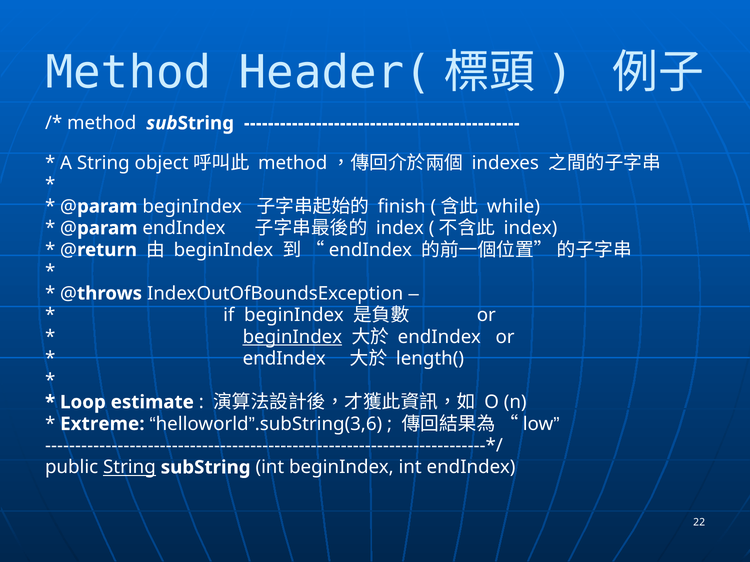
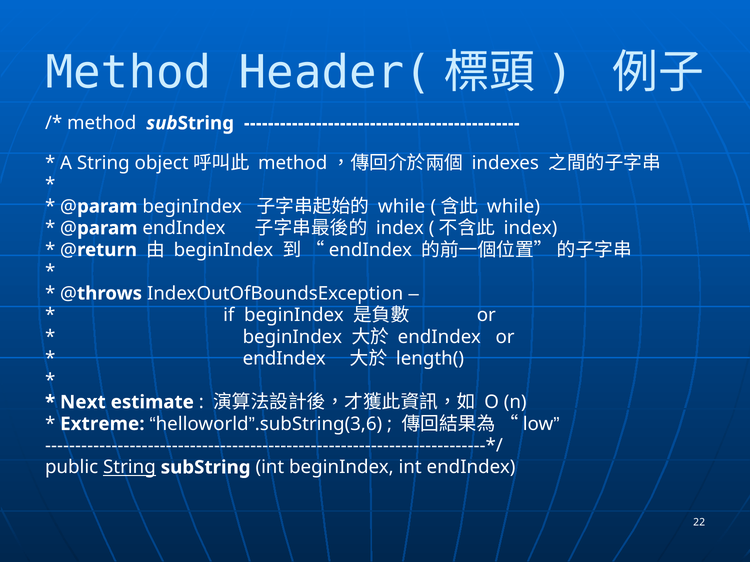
finish: finish -> while (402, 207)
beginIndex underline: present -> none (292, 337)
Loop: Loop -> Next (83, 402)
